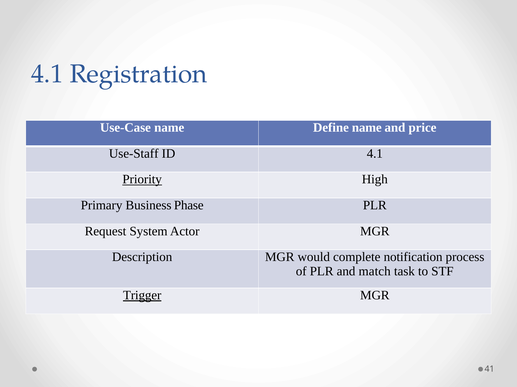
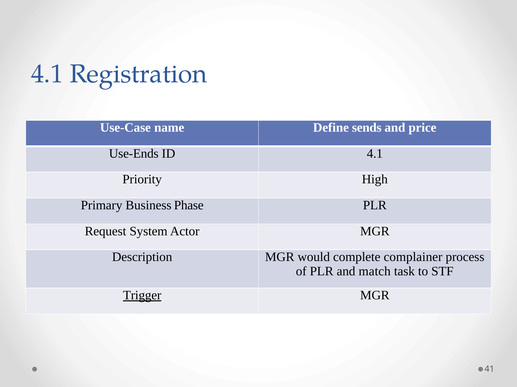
Define name: name -> sends (367, 128)
Use-Staff: Use-Staff -> Use-Ends (134, 154)
Priority underline: present -> none (142, 180)
notification: notification -> complainer (413, 257)
